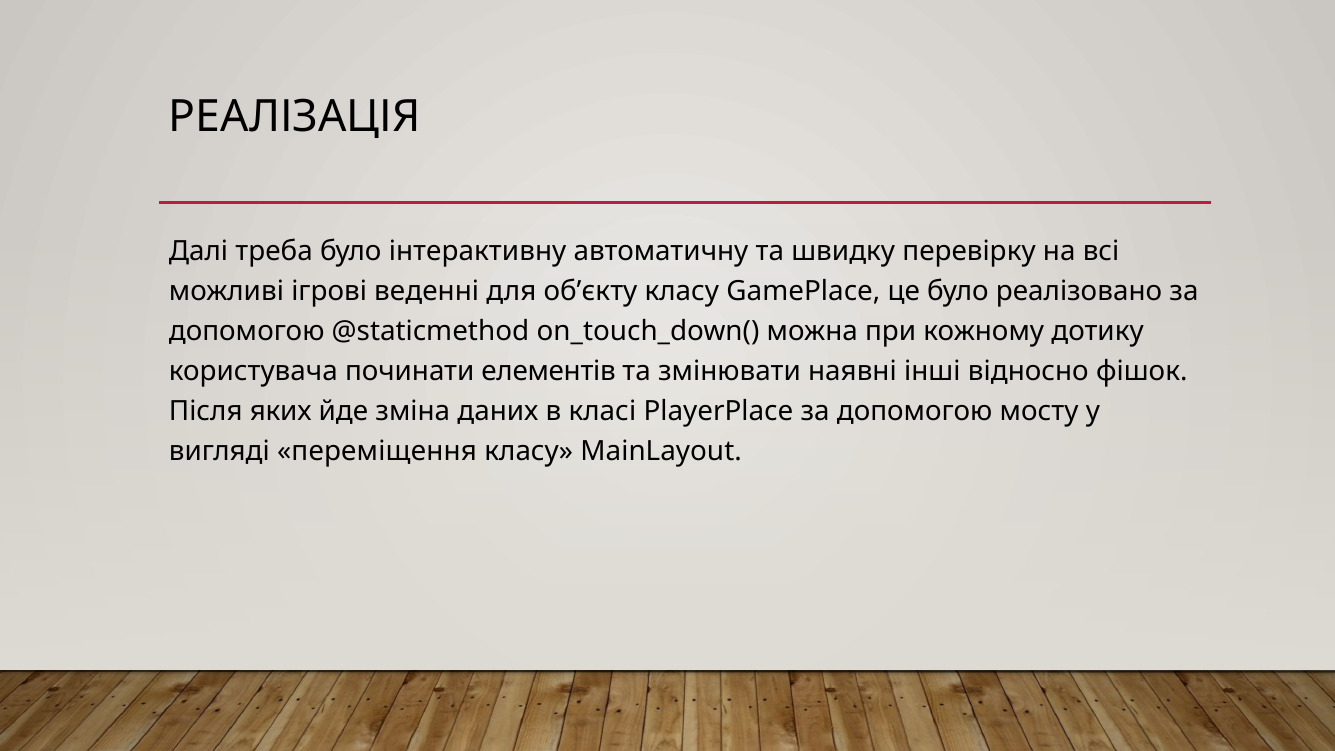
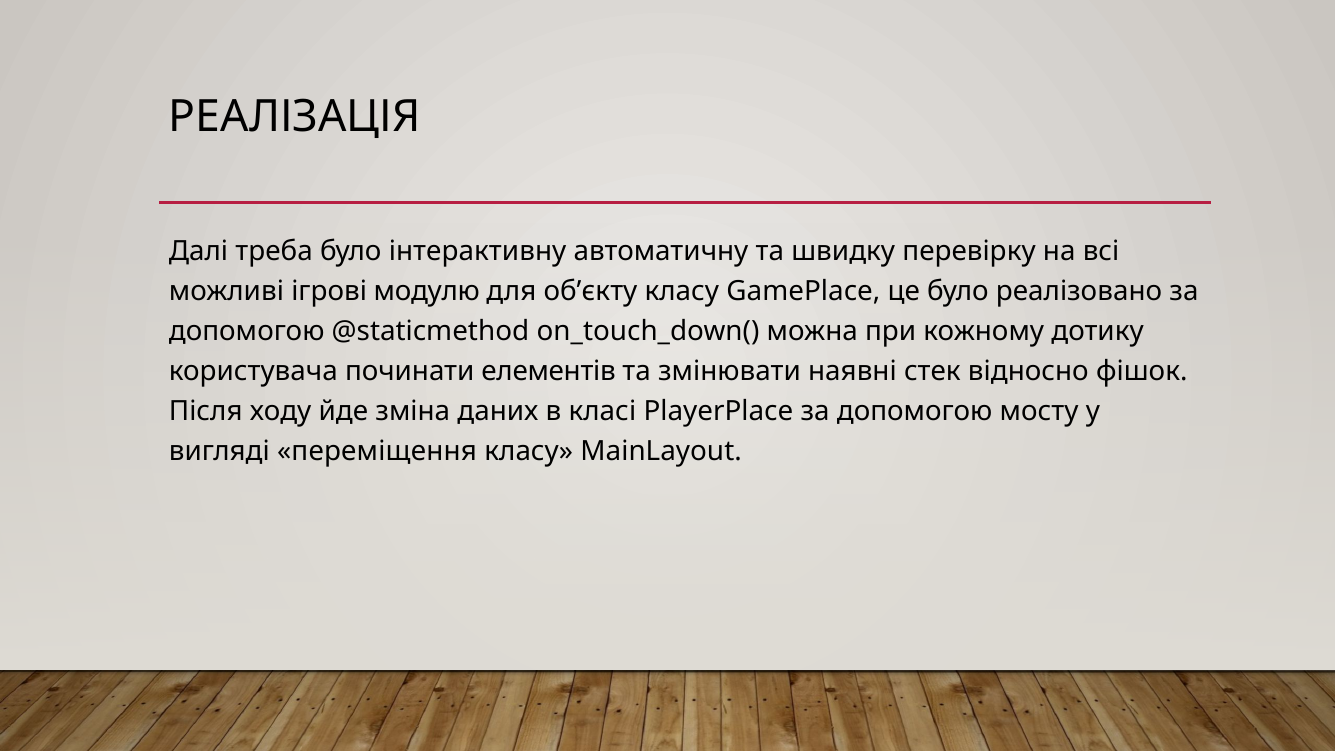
веденні: веденні -> модулю (427, 291)
інші: інші -> стек (932, 371)
яких: яких -> ходу (281, 411)
